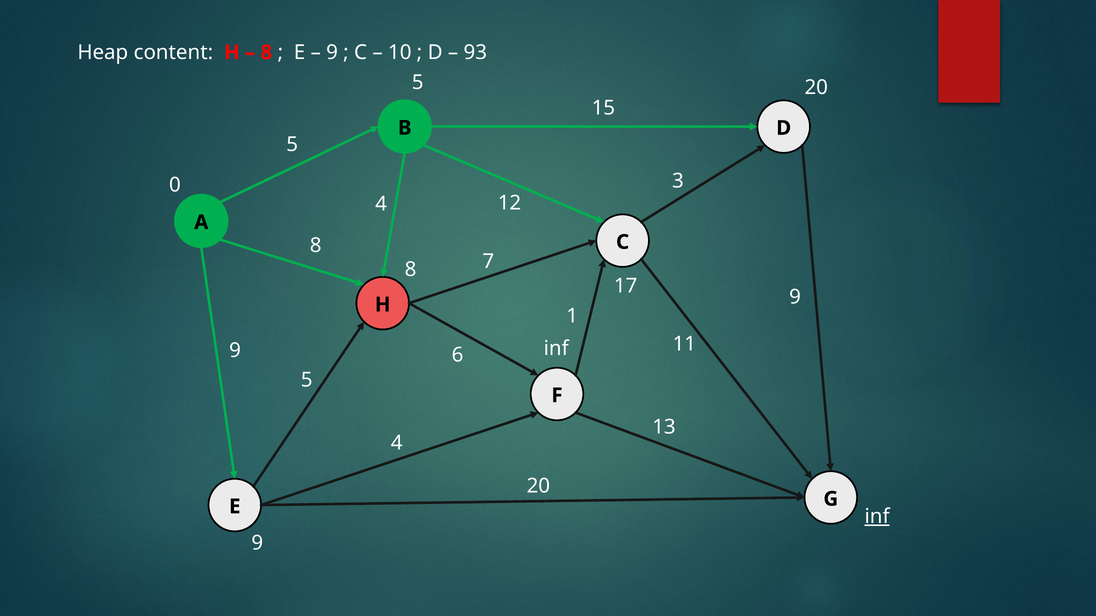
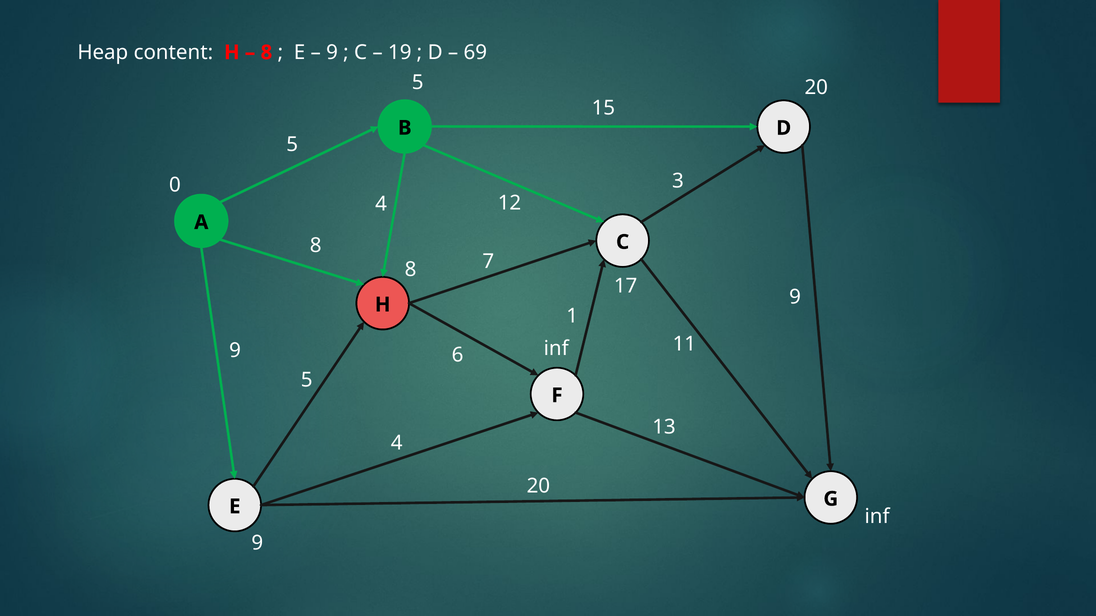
10: 10 -> 19 (400, 53)
93: 93 -> 69 (475, 53)
inf underline: present -> none (877, 517)
